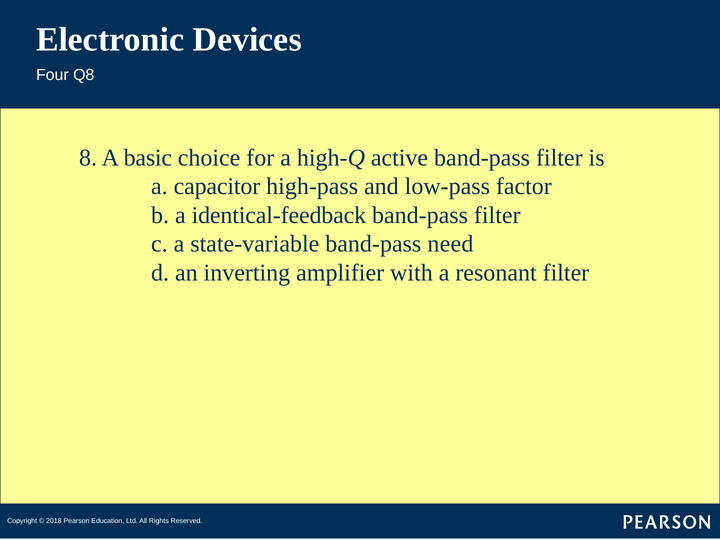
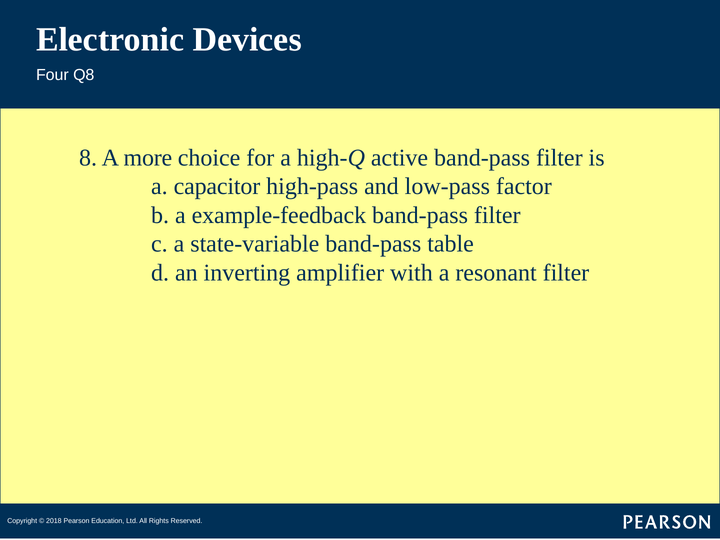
basic: basic -> more (148, 158)
identical-feedback: identical-feedback -> example-feedback (279, 215)
need: need -> table (451, 244)
